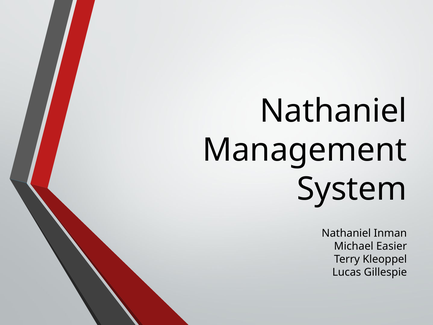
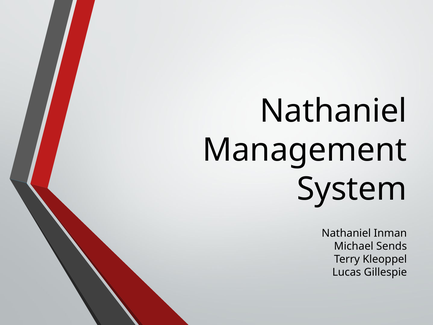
Easier: Easier -> Sends (392, 246)
